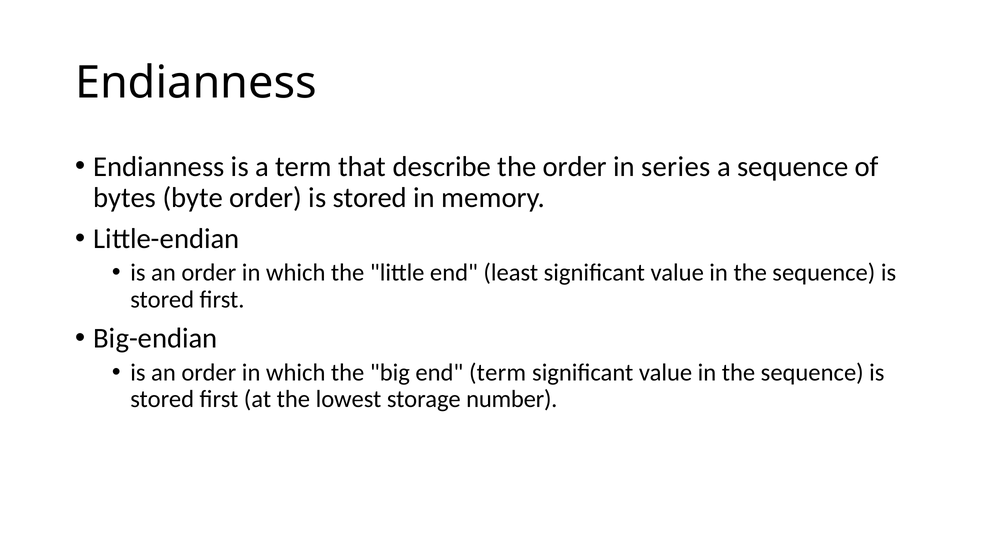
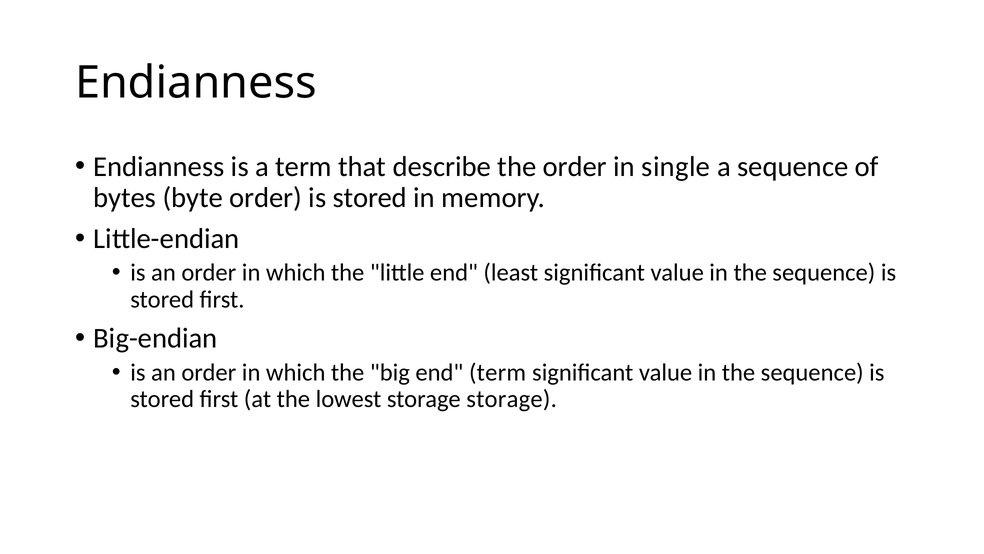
series: series -> single (676, 166)
storage number: number -> storage (512, 399)
